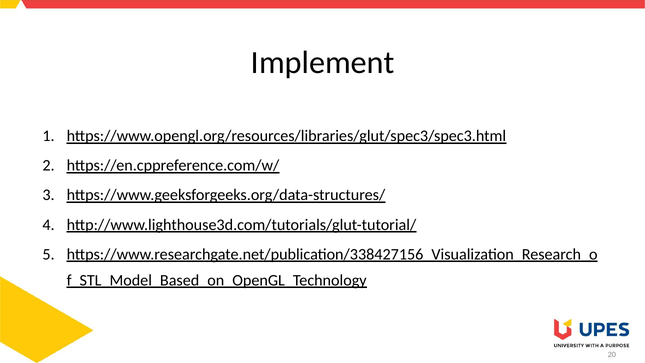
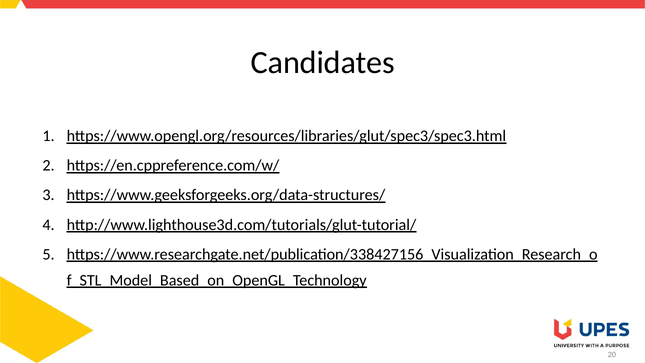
Implement: Implement -> Candidates (323, 63)
